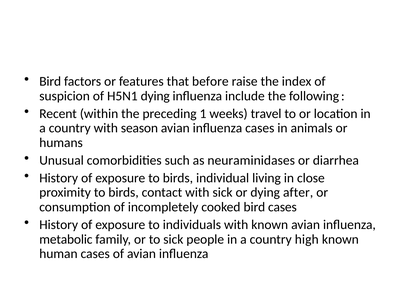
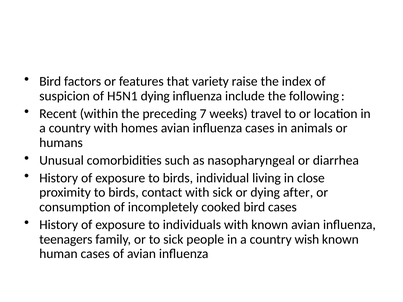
before: before -> variety (210, 82)
1: 1 -> 7 (203, 114)
season: season -> homes (139, 128)
neuraminidases: neuraminidases -> nasopharyngeal (251, 160)
metabolic: metabolic -> teenagers (66, 239)
high: high -> wish (307, 239)
